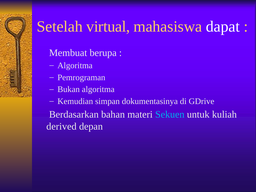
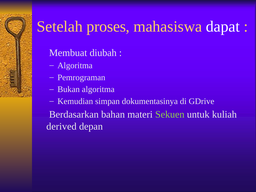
virtual: virtual -> proses (108, 27)
berupa: berupa -> diubah (103, 53)
Sekuen colour: light blue -> light green (170, 114)
